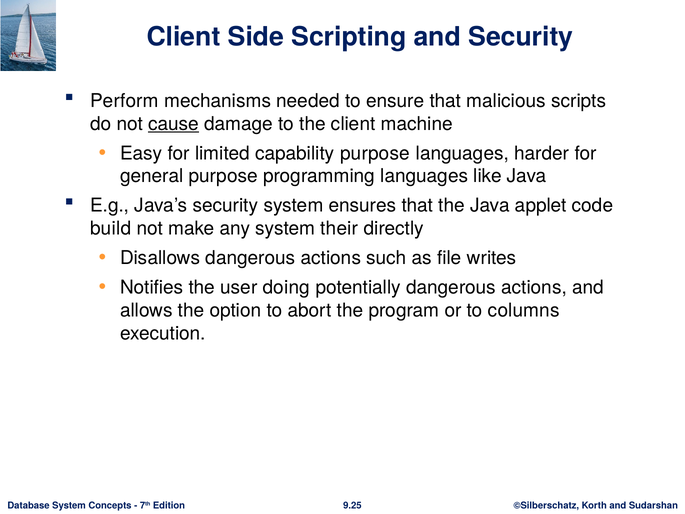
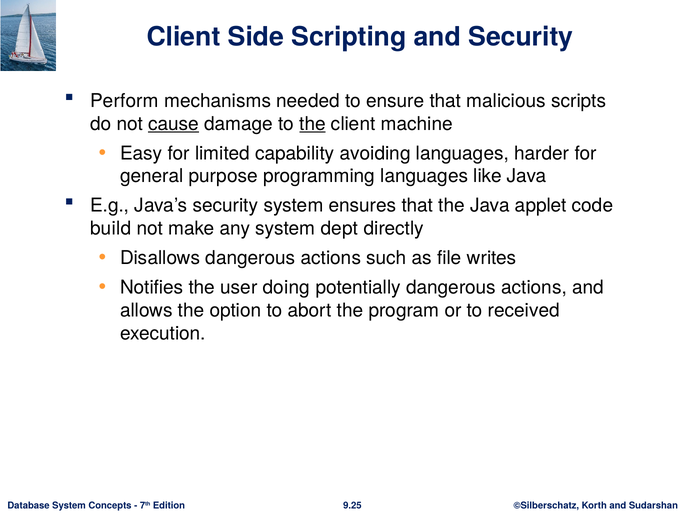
the underline: none -> present (312, 124)
capability purpose: purpose -> avoiding (375, 153)
their: their -> dept (339, 228)
columns: columns -> received (524, 310)
